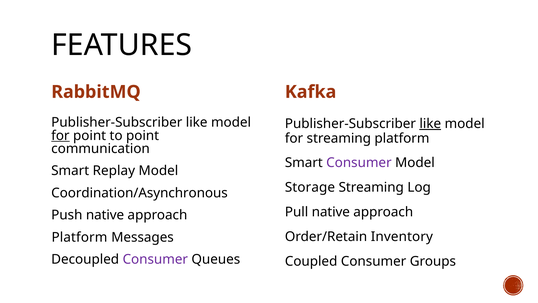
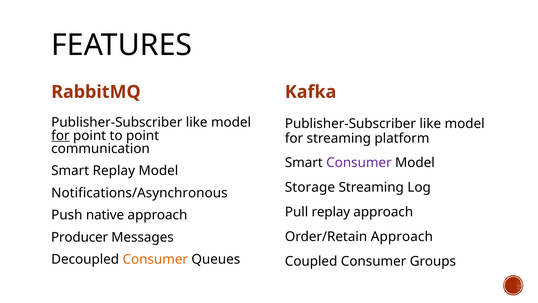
like underline: present -> none (430, 124)
Coordination/Asynchronous: Coordination/Asynchronous -> Notifications/Asynchronous (139, 193)
Pull native: native -> replay (331, 212)
Order/Retain Inventory: Inventory -> Approach (402, 236)
Platform: Platform -> Producer (80, 237)
Consumer colour: purple -> orange (155, 259)
